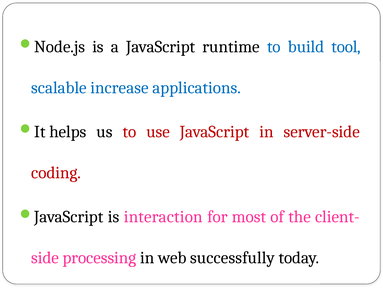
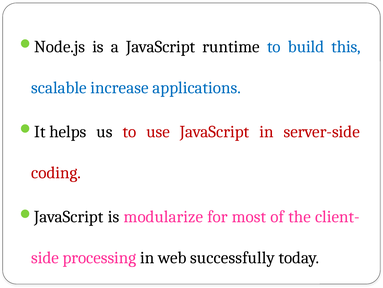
tool: tool -> this (346, 47)
interaction: interaction -> modularize (163, 216)
